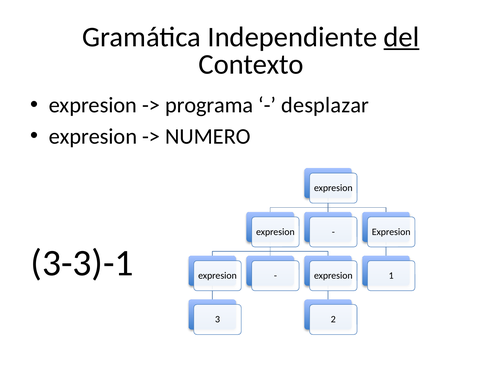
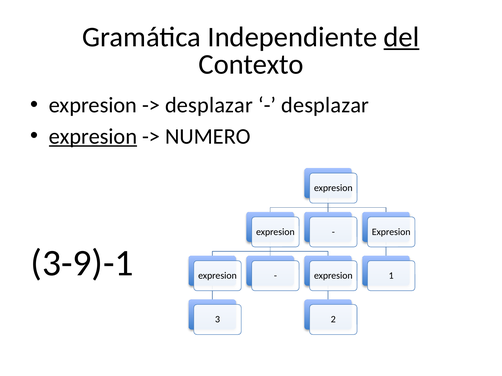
programa: programa -> desplazar (209, 105)
expresion underline: none -> present (93, 137)
3-3)-1: 3-3)-1 -> 3-9)-1 (82, 264)
